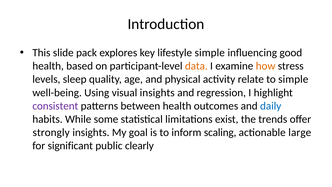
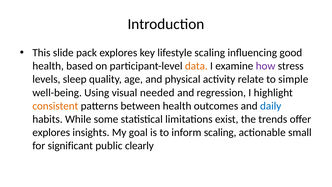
lifestyle simple: simple -> scaling (210, 53)
how colour: orange -> purple (266, 66)
visual insights: insights -> needed (157, 92)
consistent colour: purple -> orange (55, 106)
strongly: strongly -> explores (51, 132)
large: large -> small (300, 132)
